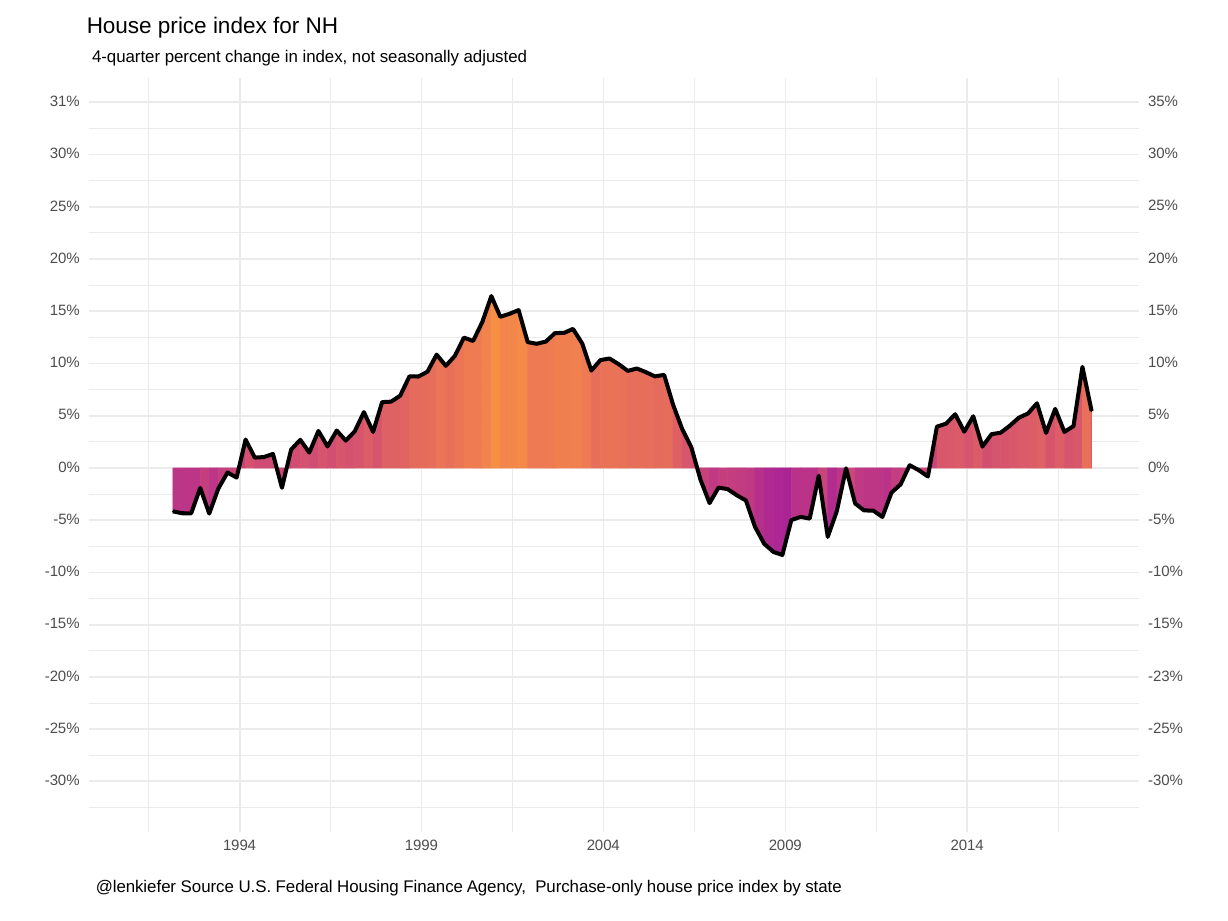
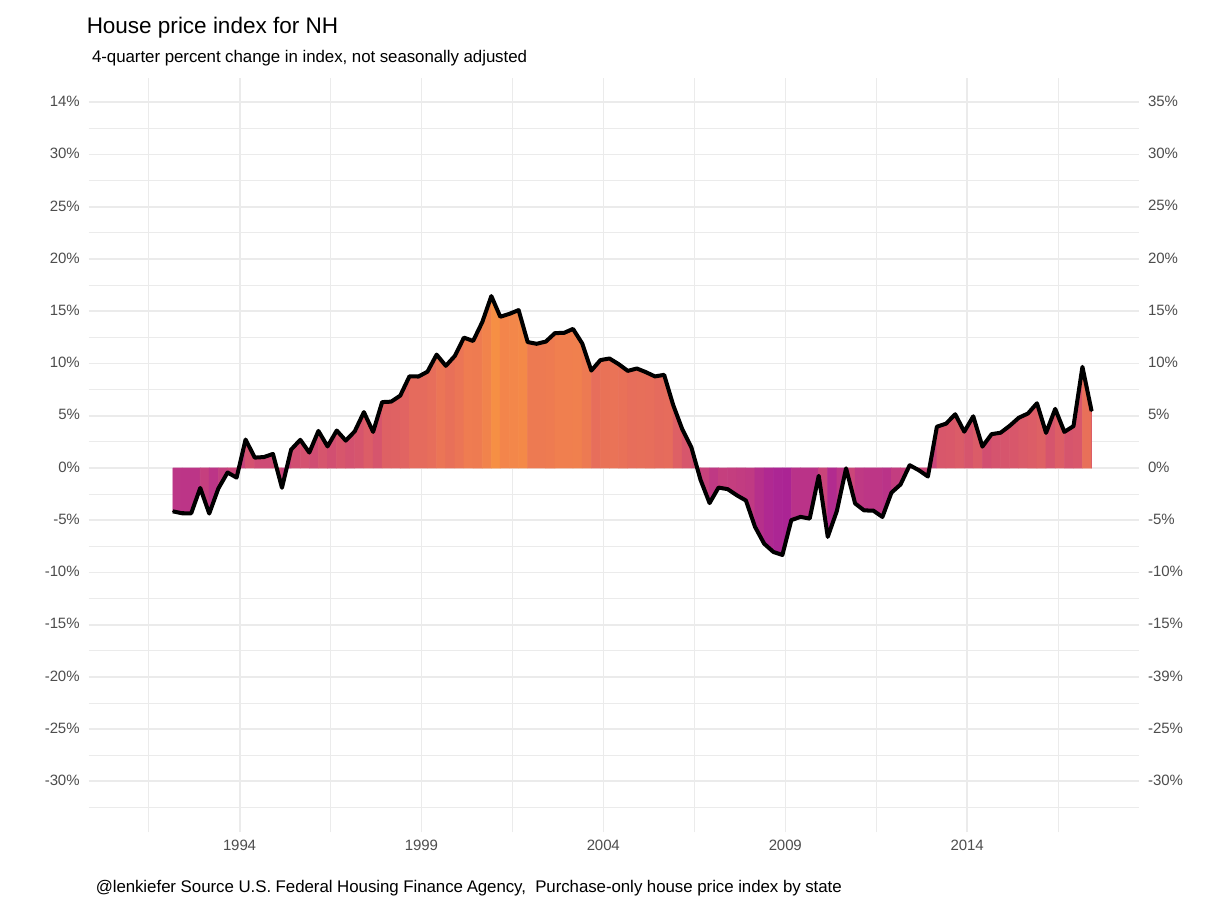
31%: 31% -> 14% (65, 102)
-23%: -23% -> -39% (1166, 676)
